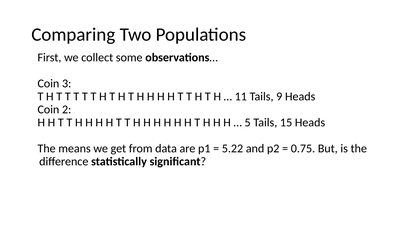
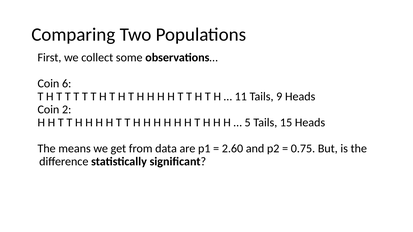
3: 3 -> 6 (67, 84)
5.22: 5.22 -> 2.60 (233, 149)
